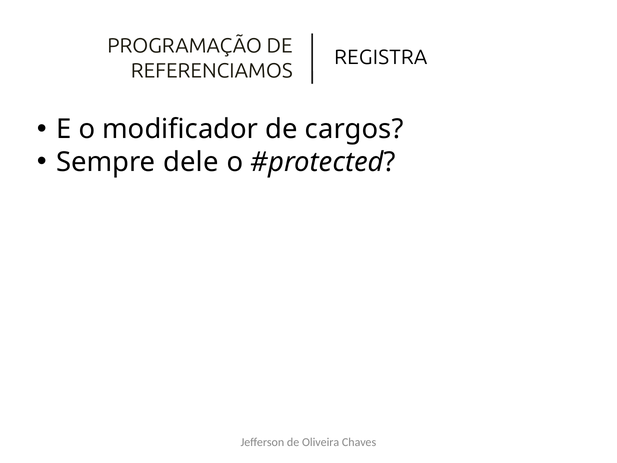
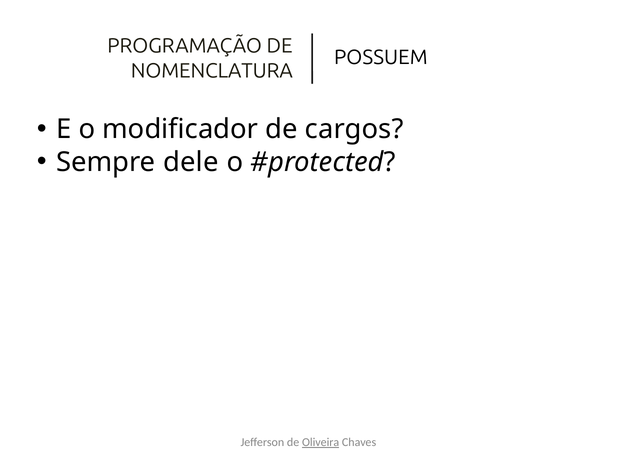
REGISTRA: REGISTRA -> POSSUEM (381, 57)
REFERENCIAMOS: REFERENCIAMOS -> NOMENCLATURA (212, 71)
Oliveira underline: none -> present (321, 442)
